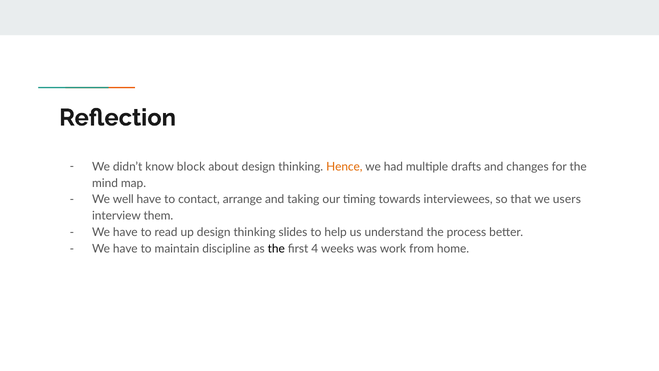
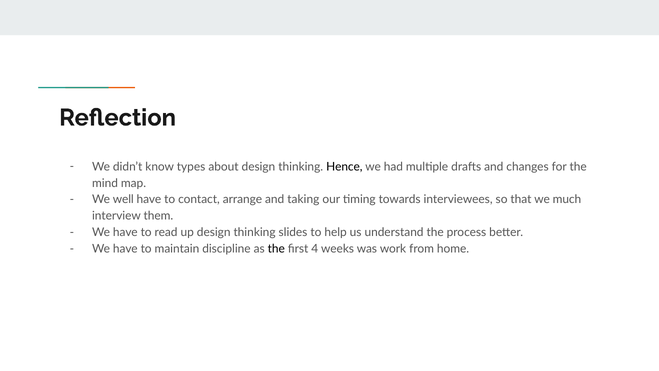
block: block -> types (191, 167)
Hence colour: orange -> black (344, 167)
users: users -> much (567, 199)
